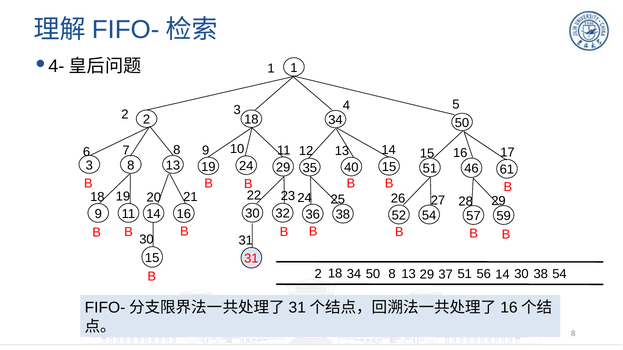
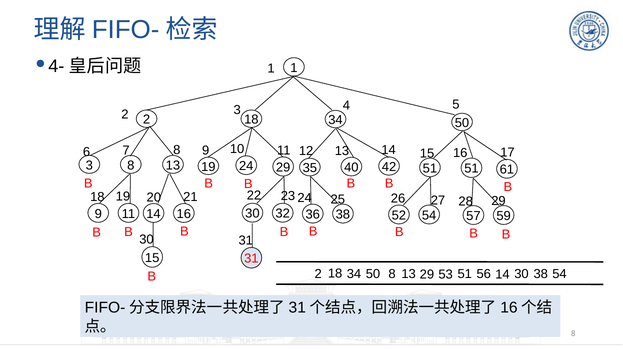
40 15: 15 -> 42 (389, 167)
51 46: 46 -> 51 (471, 169)
37: 37 -> 53 (446, 275)
